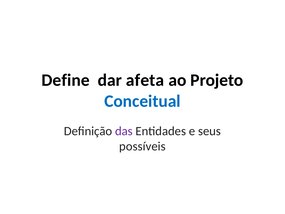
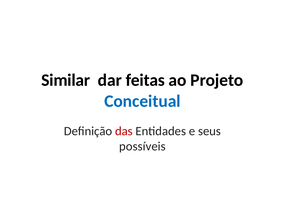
Define: Define -> Similar (66, 80)
afeta: afeta -> feitas (145, 80)
das colour: purple -> red (124, 131)
